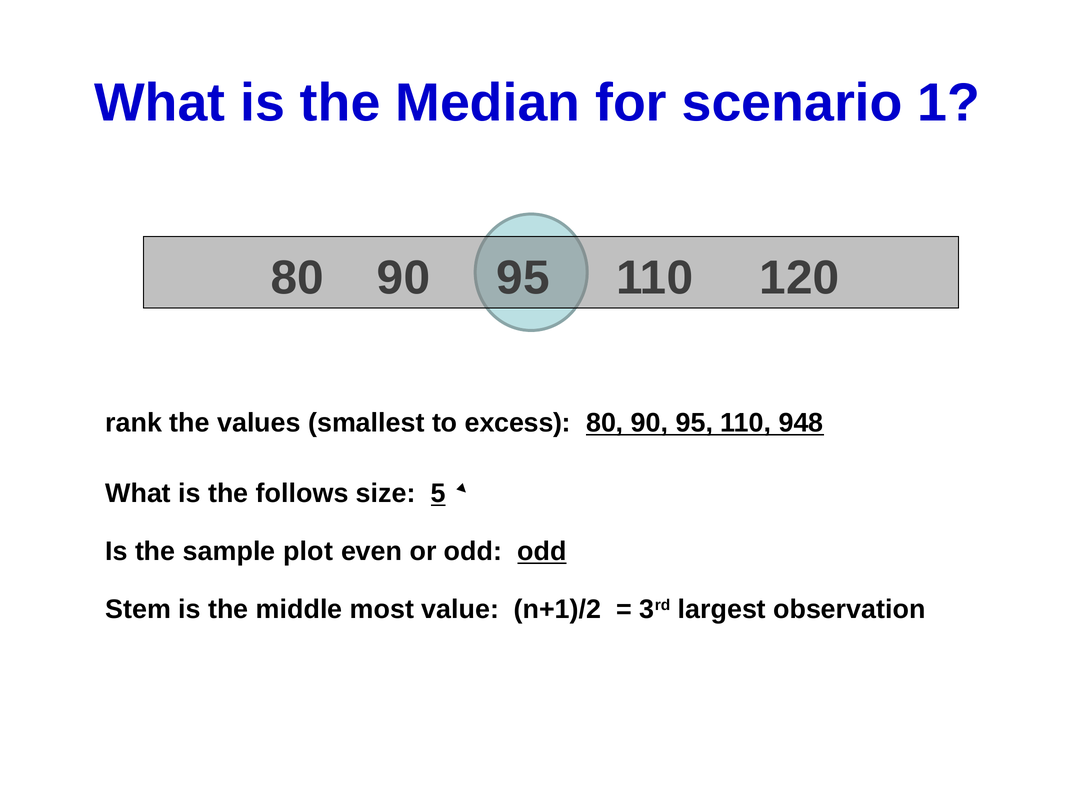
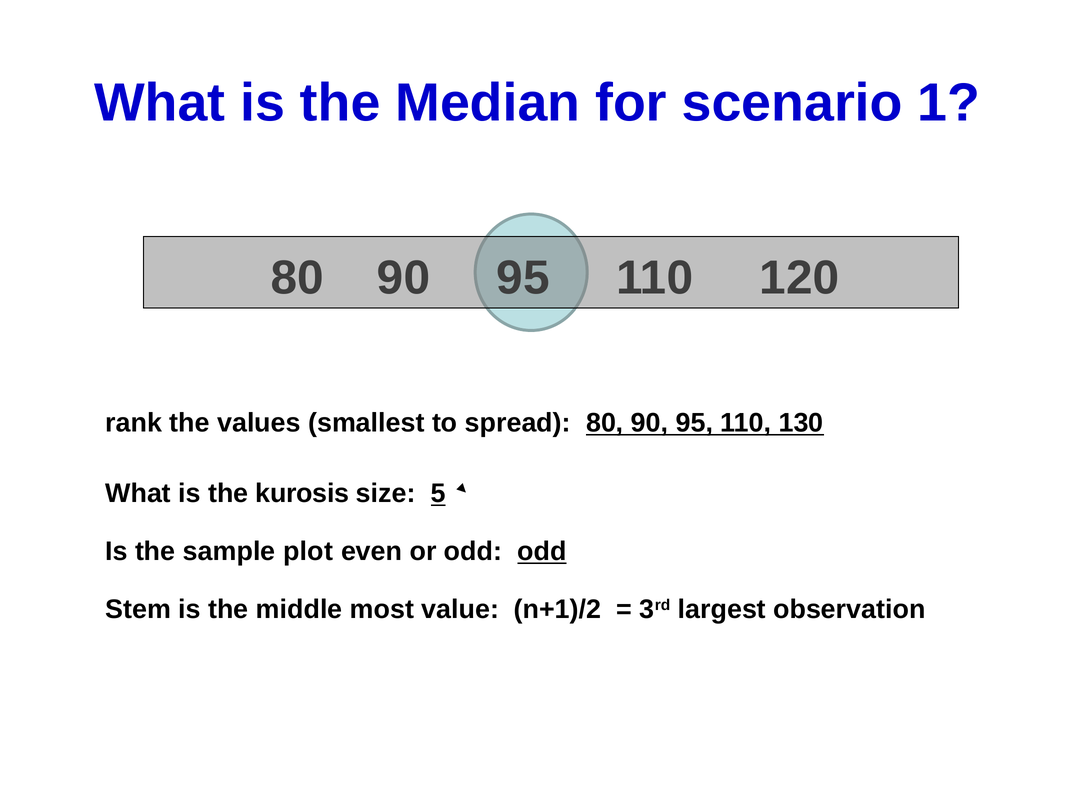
excess: excess -> spread (518, 423)
948: 948 -> 130 (801, 423)
follows: follows -> kurosis (302, 494)
